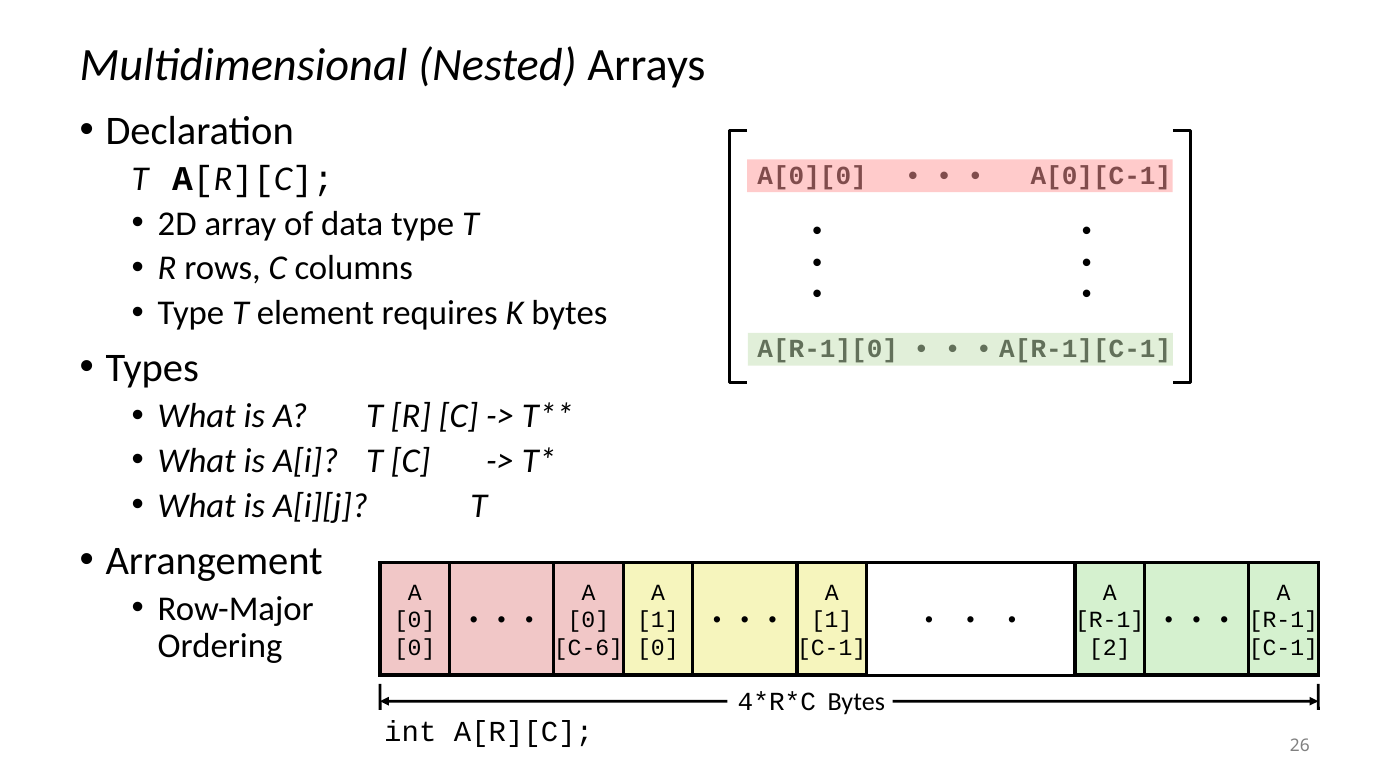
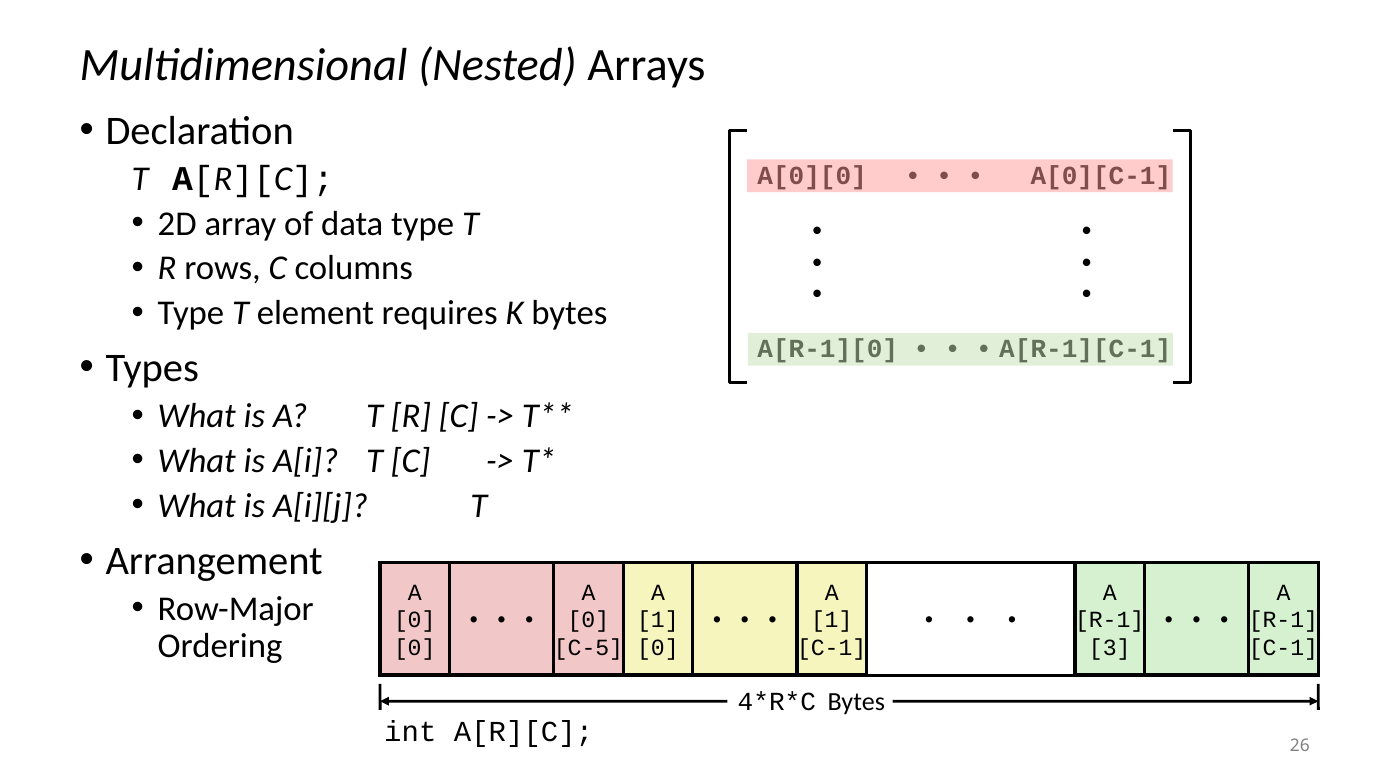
C-6: C-6 -> C-5 (588, 648)
2: 2 -> 3 (1110, 648)
